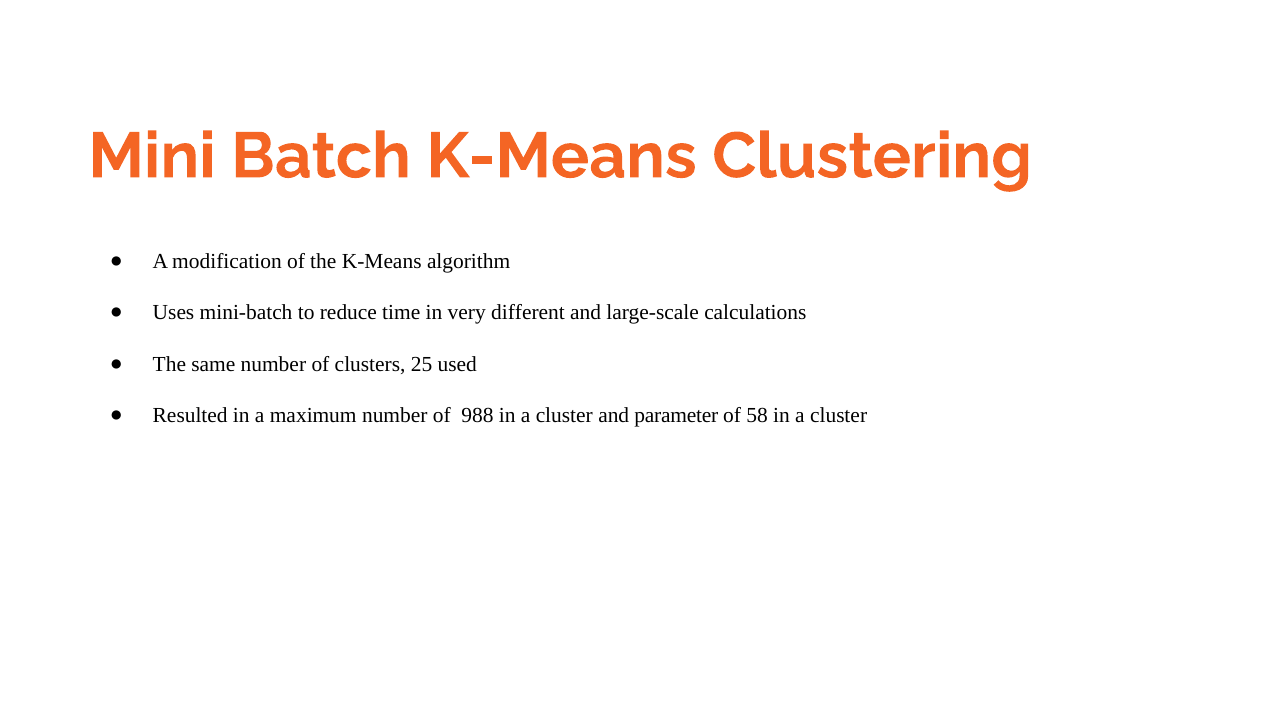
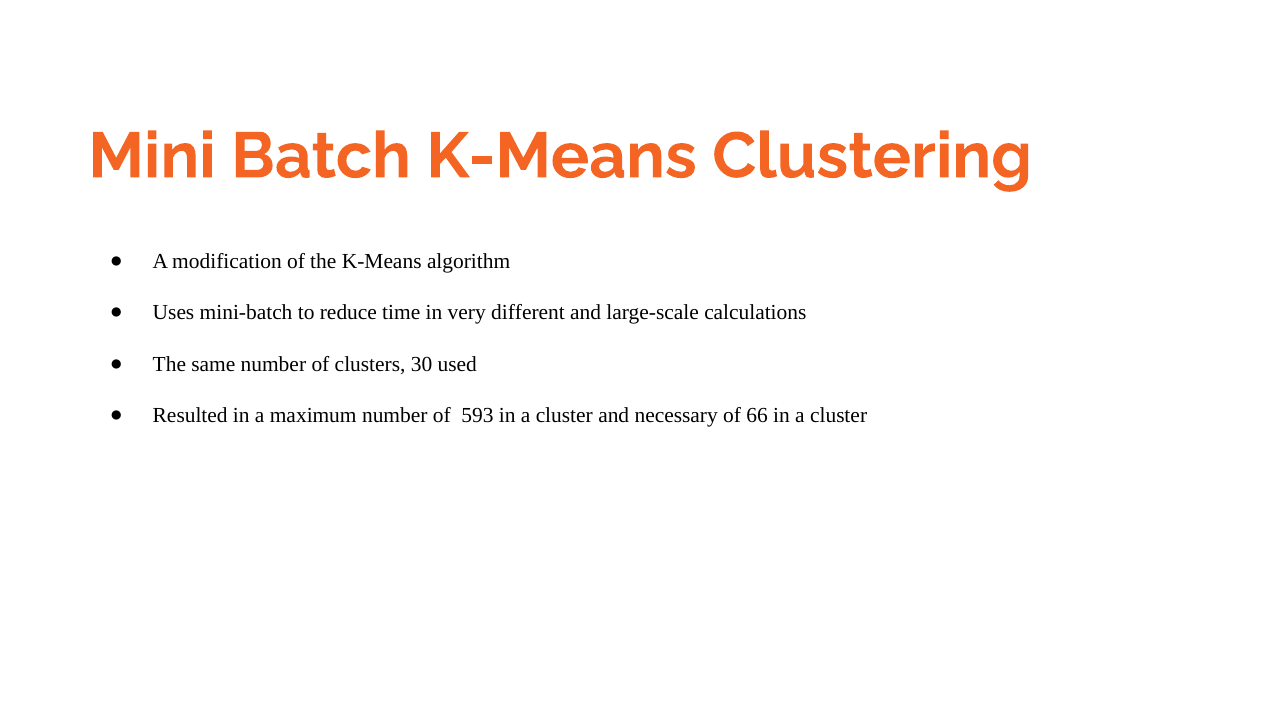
25: 25 -> 30 (422, 365)
988: 988 -> 593 (478, 416)
parameter: parameter -> necessary (676, 416)
58: 58 -> 66 (757, 416)
